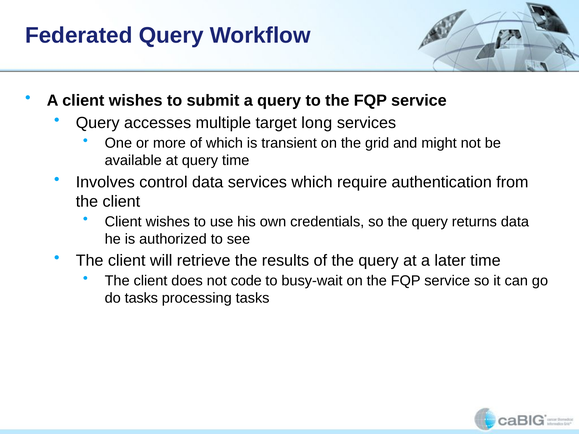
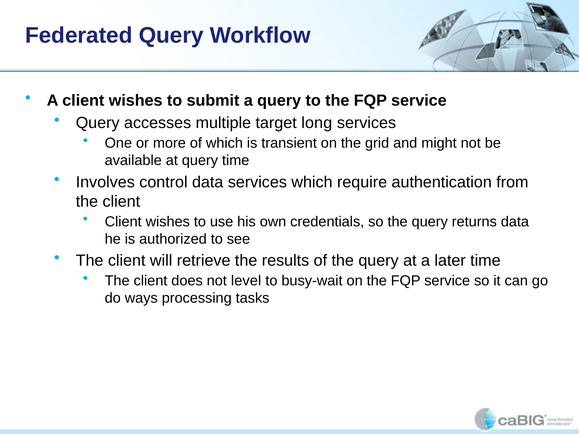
code: code -> level (246, 281)
do tasks: tasks -> ways (141, 298)
